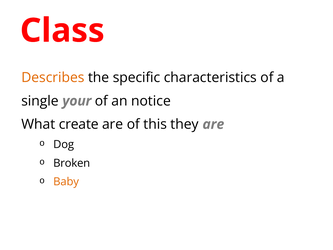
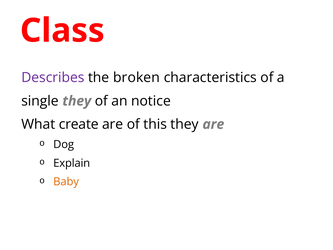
Describes colour: orange -> purple (53, 78)
specific: specific -> broken (136, 78)
single your: your -> they (77, 101)
Broken: Broken -> Explain (72, 163)
